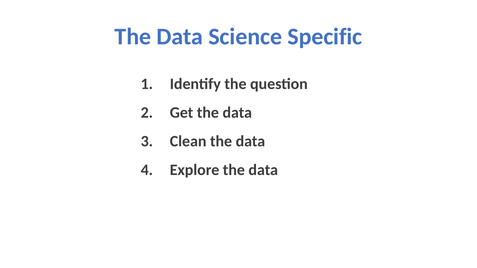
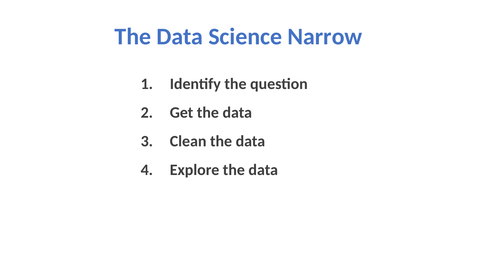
Specific: Specific -> Narrow (325, 37)
